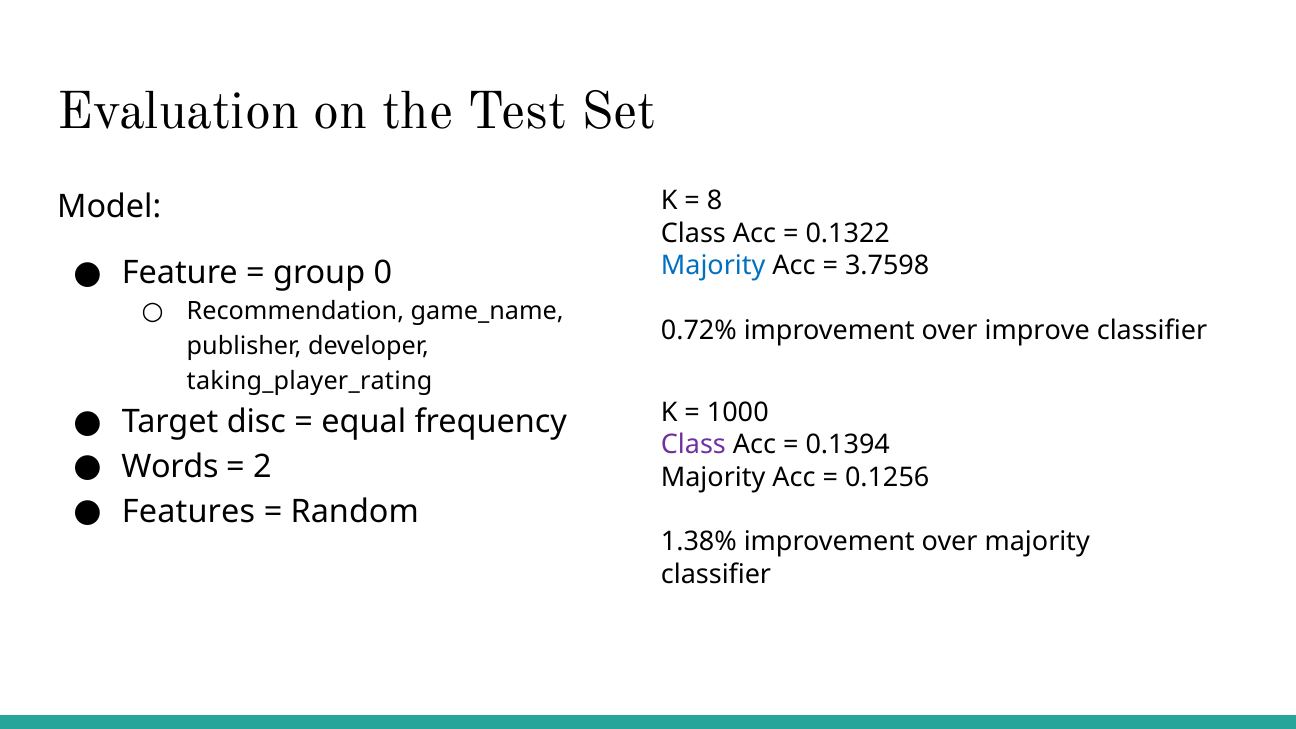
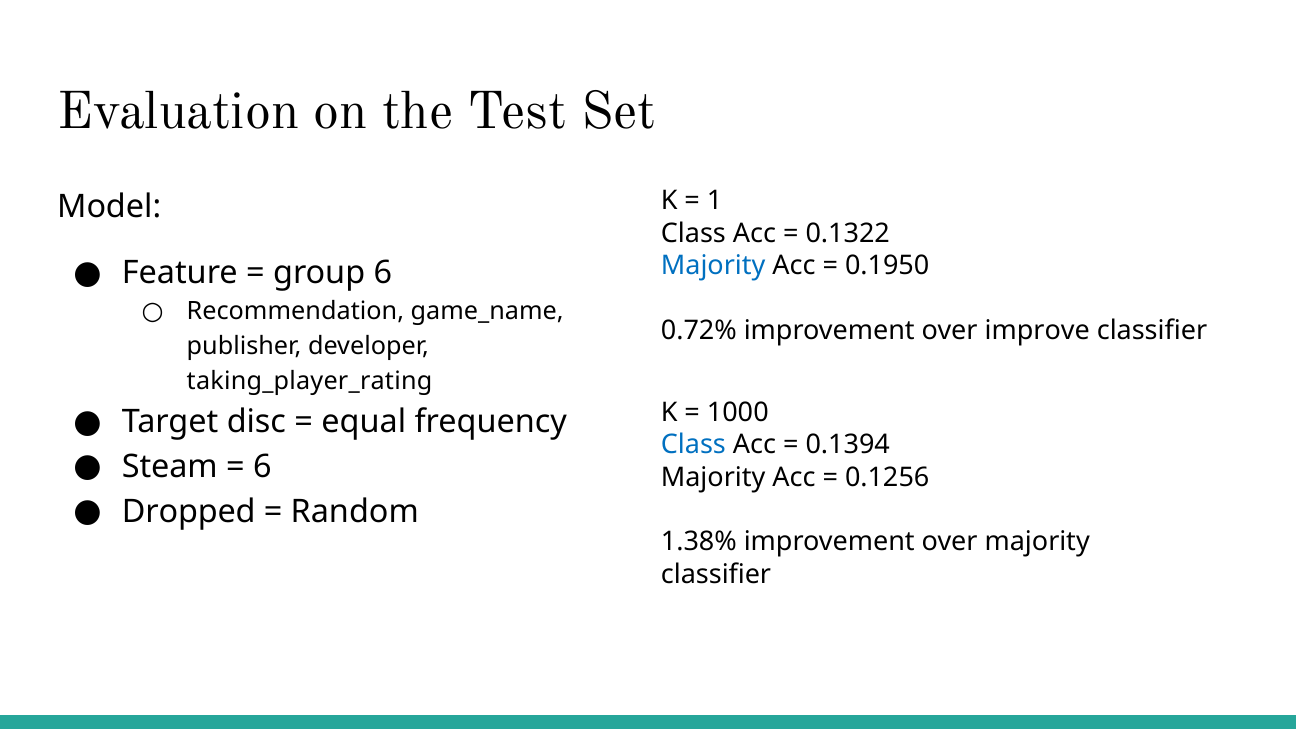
8: 8 -> 1 (715, 201)
3.7598: 3.7598 -> 0.1950 (887, 266)
group 0: 0 -> 6 (383, 273)
Class colour: purple -> blue (693, 445)
Words: Words -> Steam (170, 467)
2: 2 -> 6 (262, 467)
Features: Features -> Dropped (189, 511)
